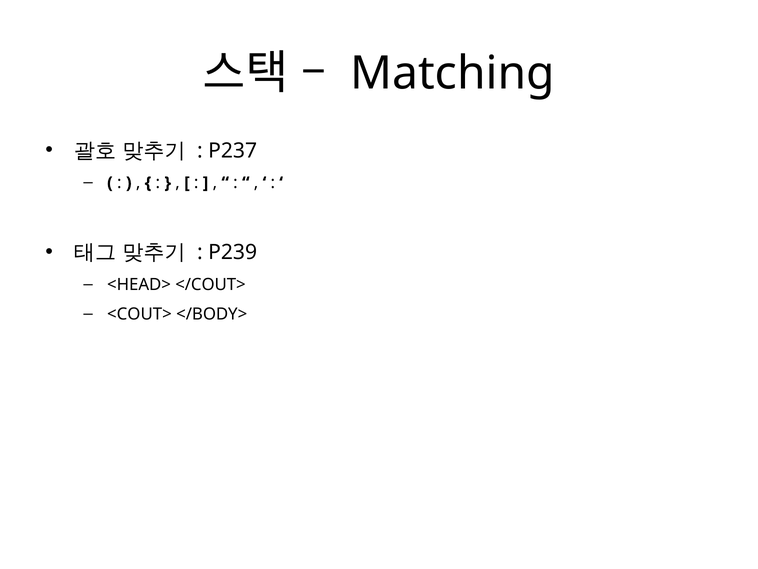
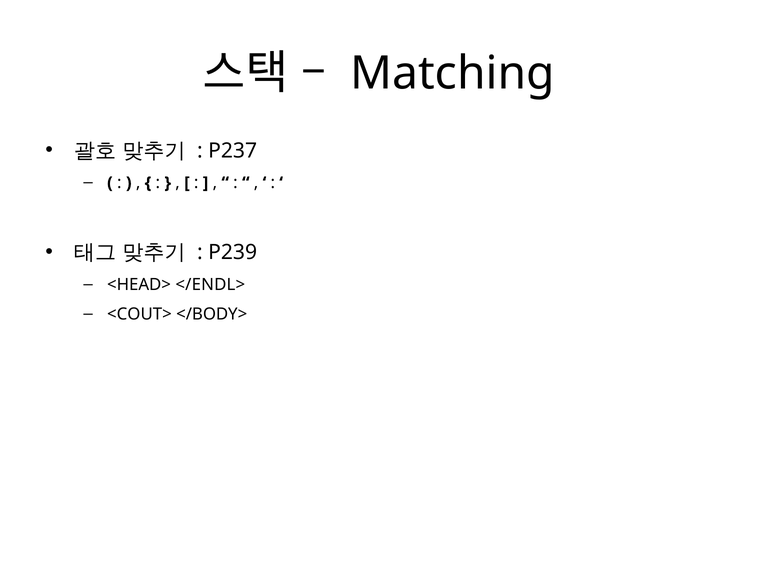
</COUT>: </COUT> -> </ENDL> (210, 284)
